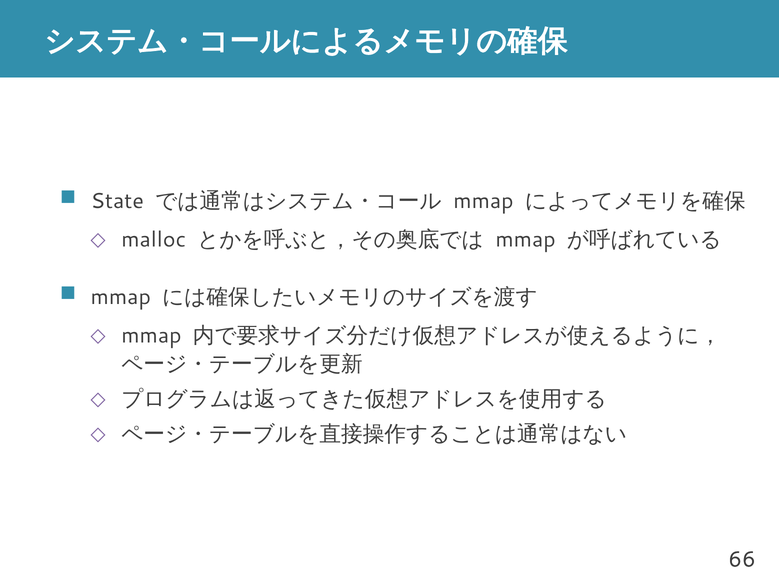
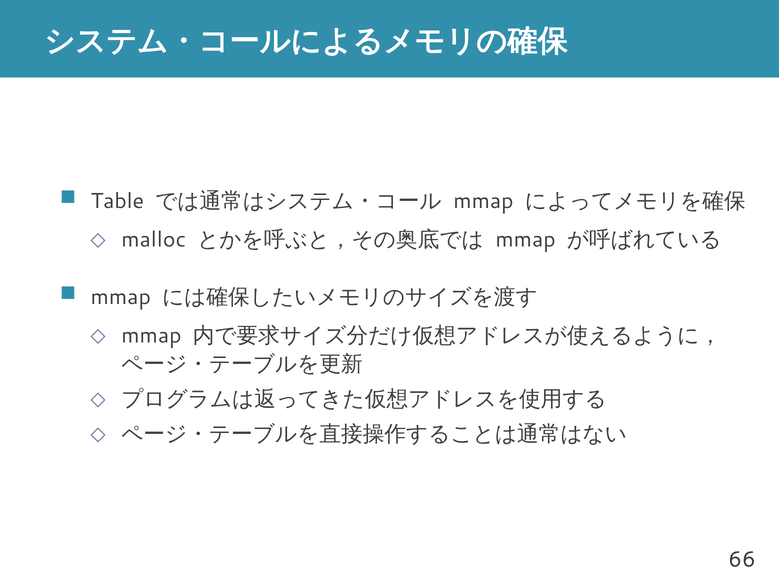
State: State -> Table (117, 201)
